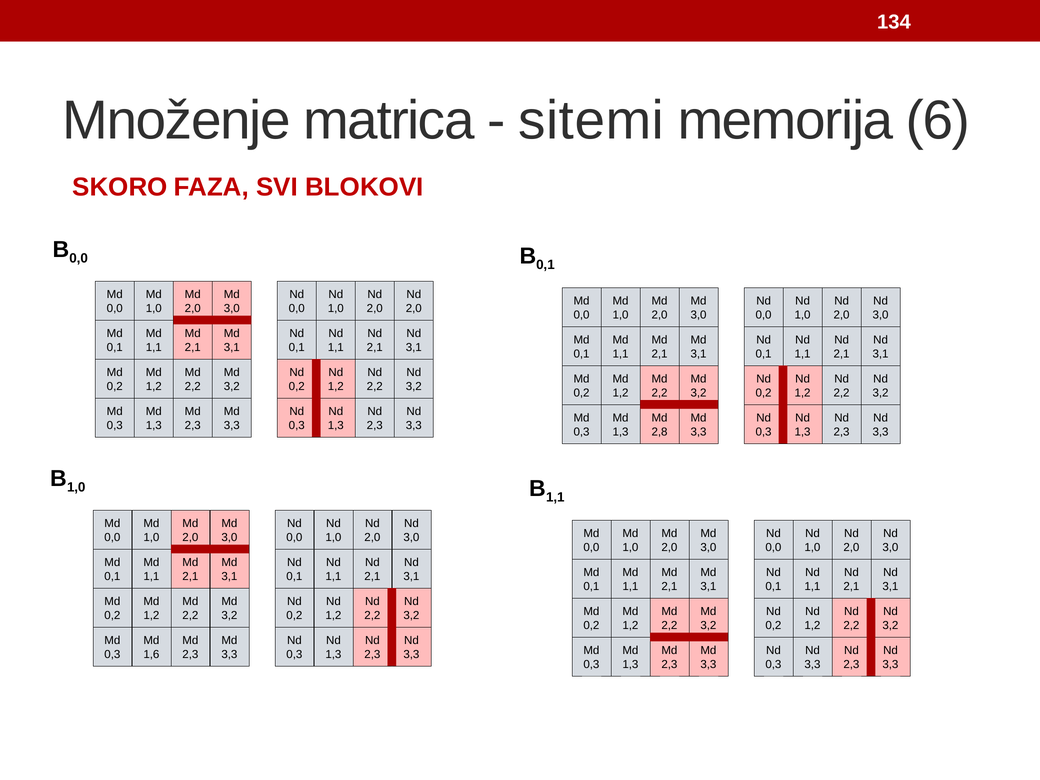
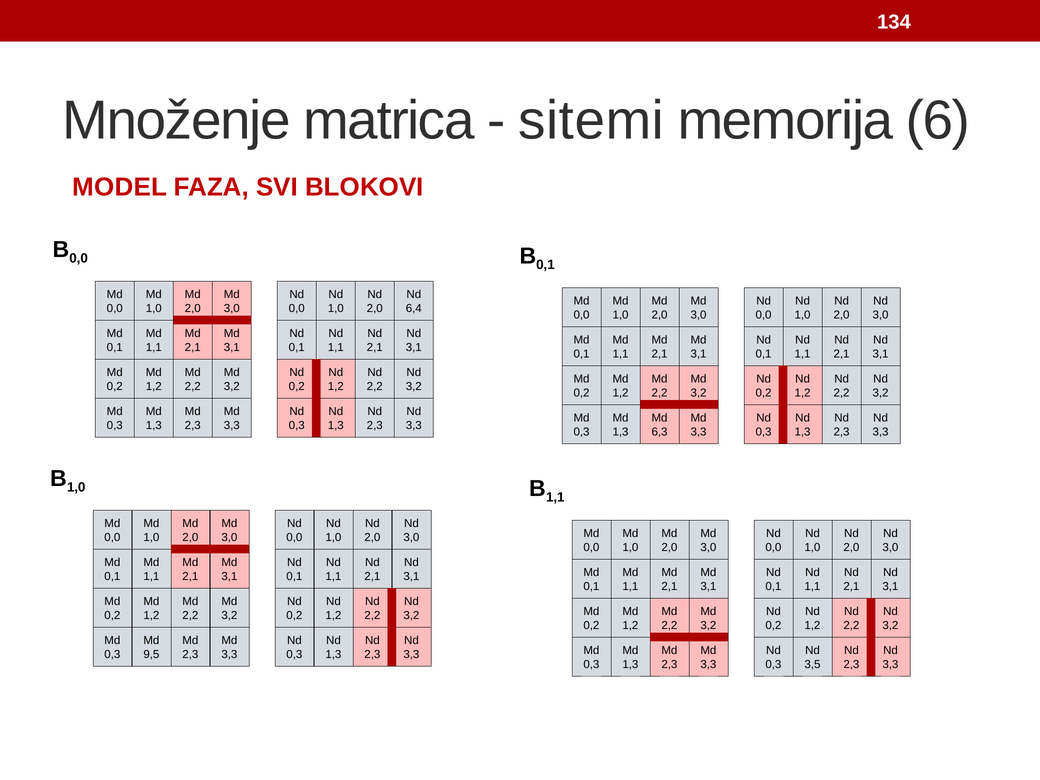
SKORO: SKORO -> MODEL (120, 187)
2,0: 2,0 -> 6,4 (414, 308)
2,8: 2,8 -> 6,3 (660, 432)
1,6: 1,6 -> 9,5 (151, 654)
3,3: 3,3 -> 3,5 (812, 664)
